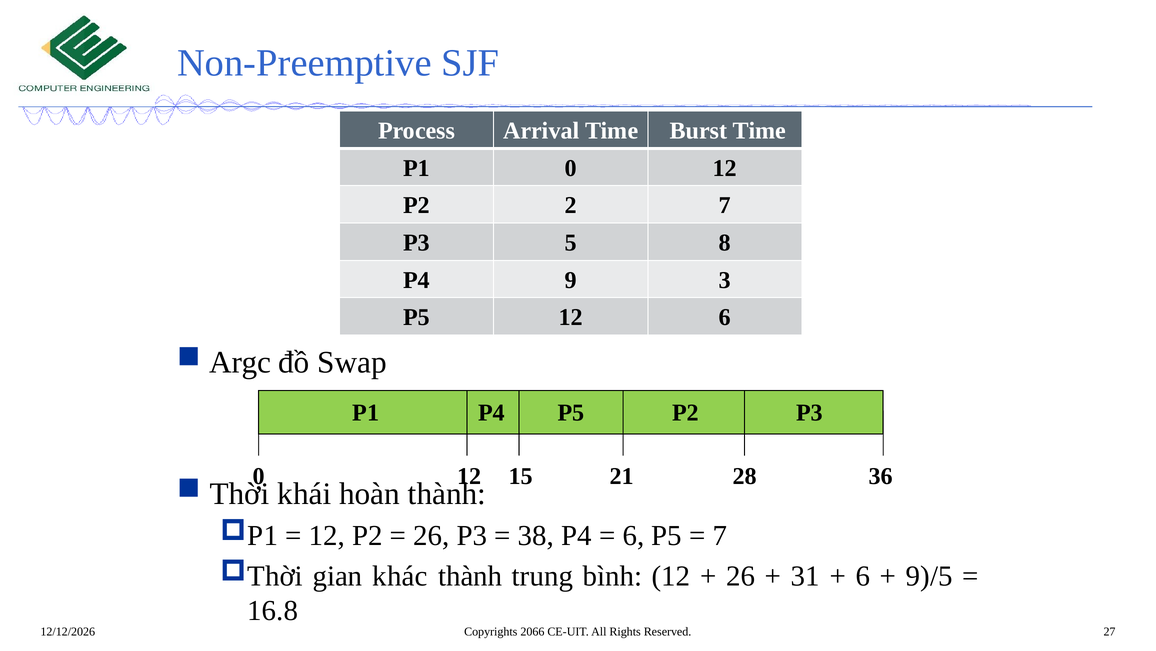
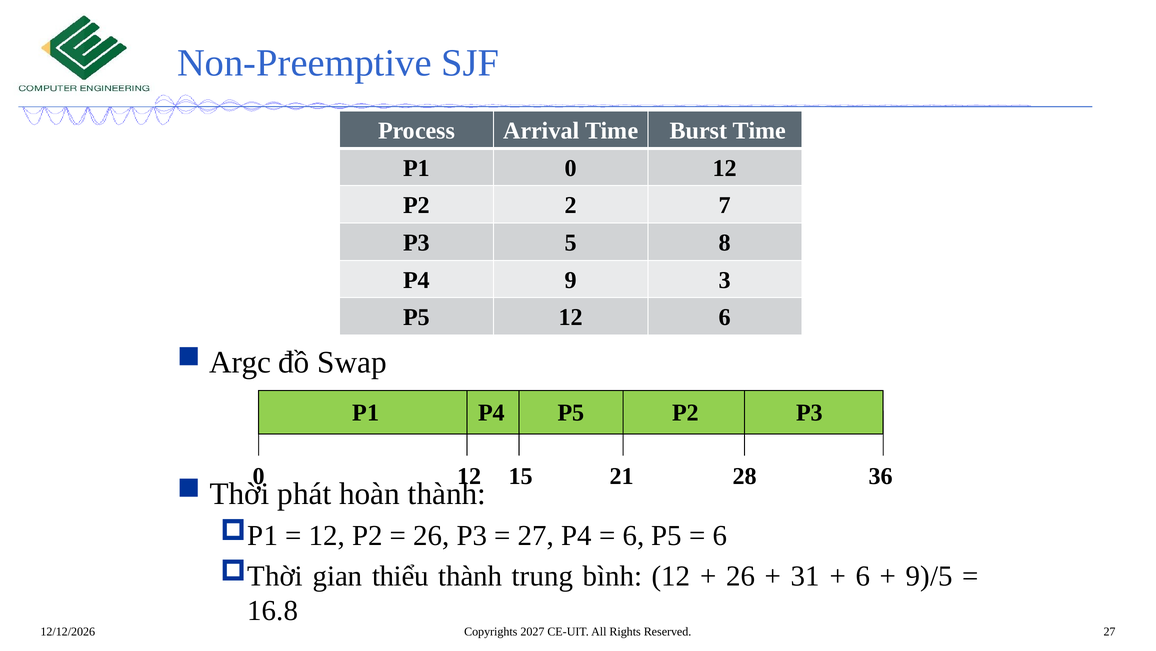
khái: khái -> phát (304, 493)
38: 38 -> 27 (536, 535)
7: 7 -> 6 (720, 535)
khác: khác -> thiểu (400, 575)
2066: 2066 -> 2027 (532, 631)
